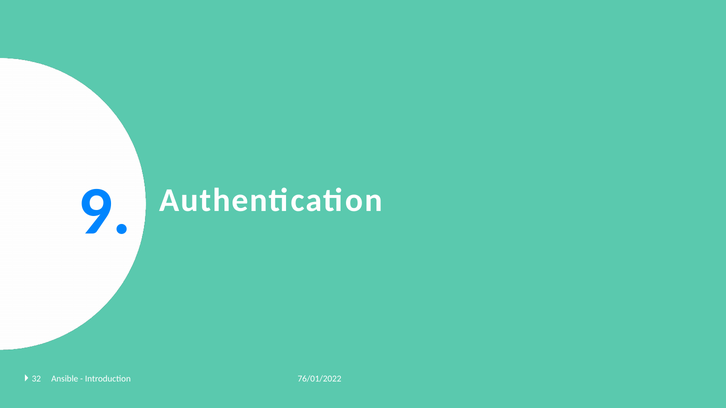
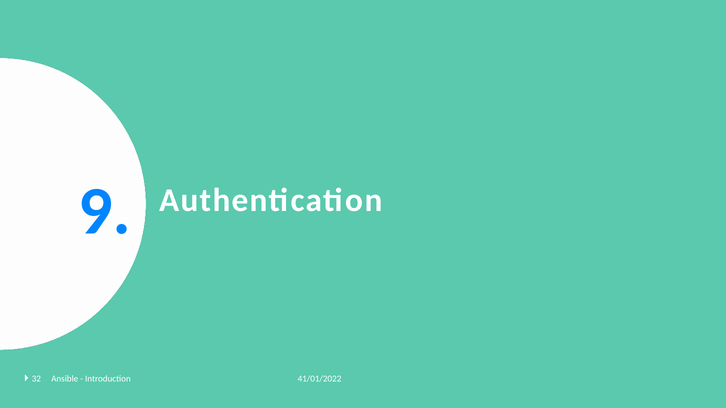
76/01/2022: 76/01/2022 -> 41/01/2022 (320, 379)
